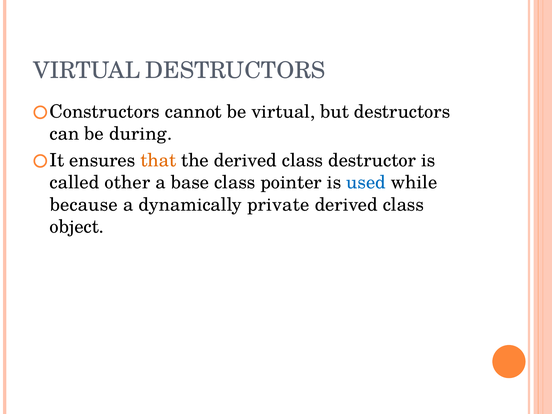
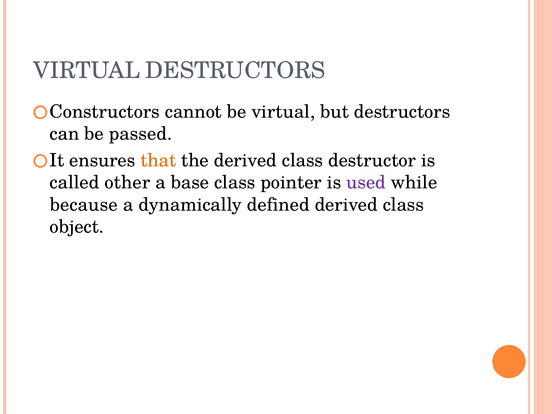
during: during -> passed (141, 134)
used colour: blue -> purple (366, 183)
private: private -> defined (278, 205)
